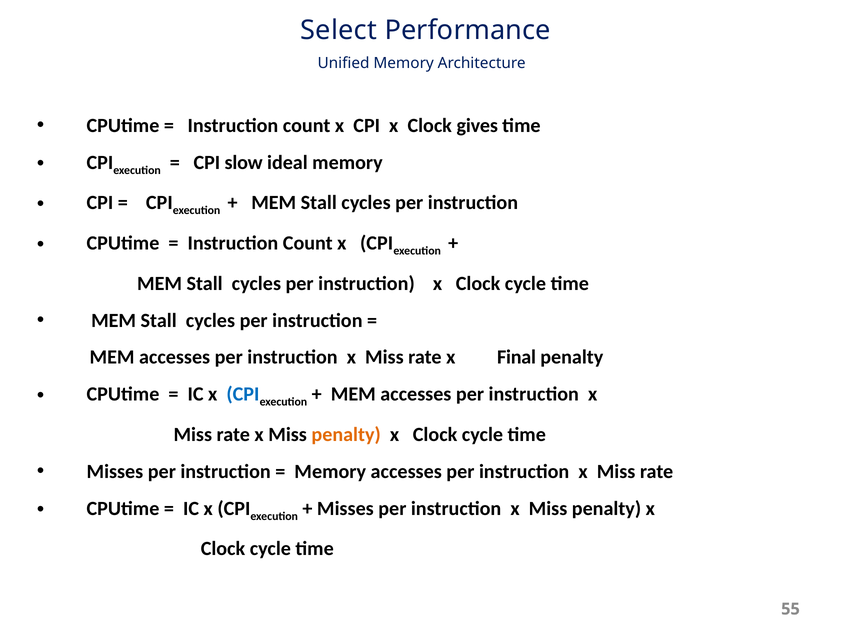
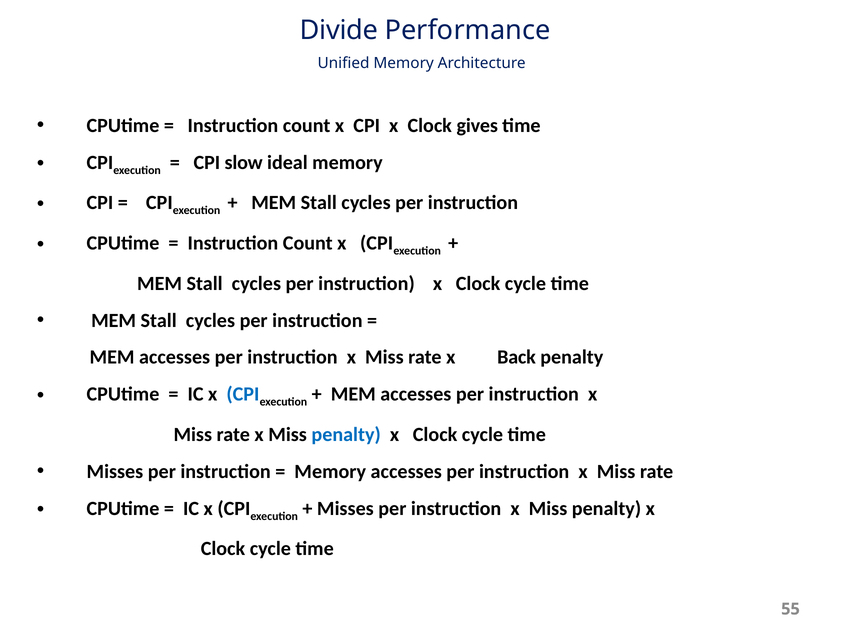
Select: Select -> Divide (339, 30)
Final: Final -> Back (517, 357)
penalty colour: orange -> blue (346, 434)
